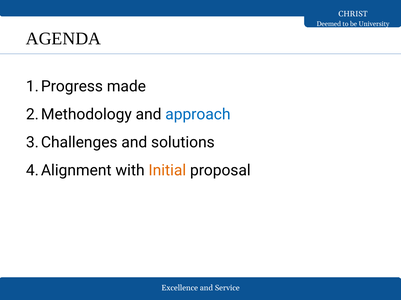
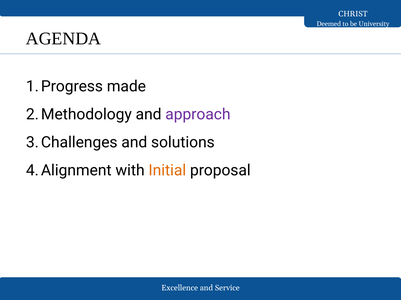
approach colour: blue -> purple (198, 115)
